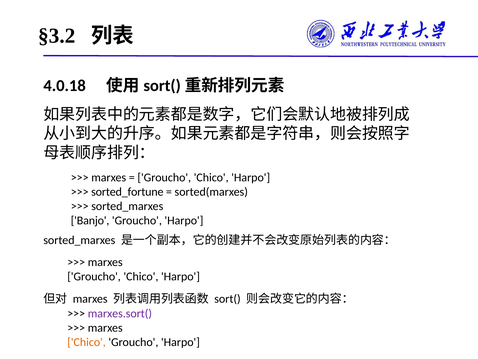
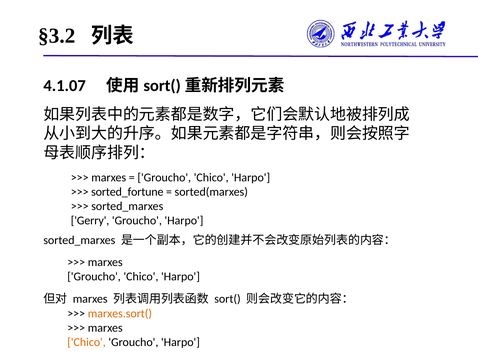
4.0.18: 4.0.18 -> 4.1.07 (65, 85)
Banjo: Banjo -> Gerry (90, 220)
marxes.sort( colour: purple -> orange (120, 313)
